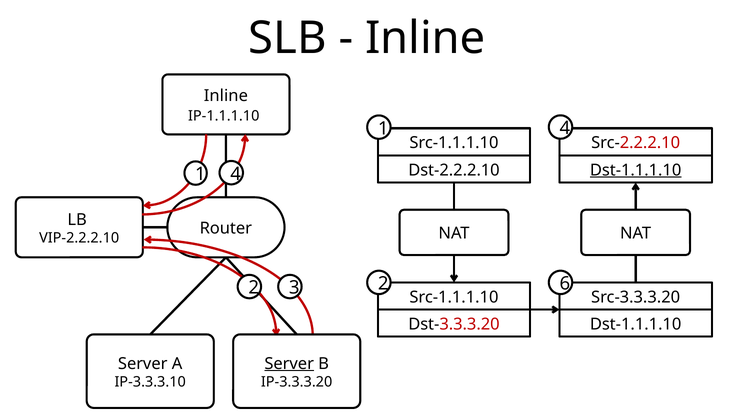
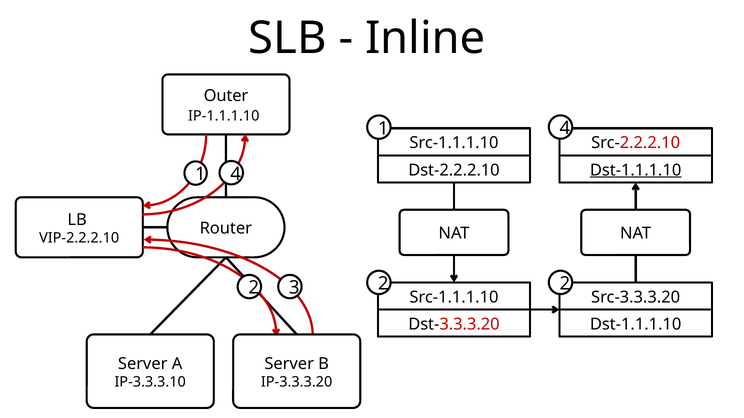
Inline: Inline -> Outer (226, 96)
2 6: 6 -> 2 (565, 284)
Server underline: present -> none (289, 364)
